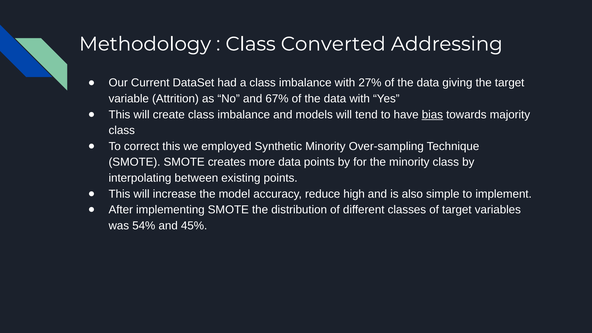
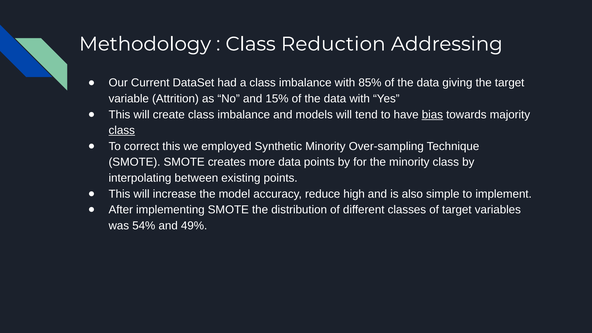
Converted: Converted -> Reduction (333, 44)
27%: 27% -> 85% (370, 83)
67%: 67% -> 15% (277, 99)
class underline: none -> present (122, 130)
45%: 45% -> 49% (194, 226)
